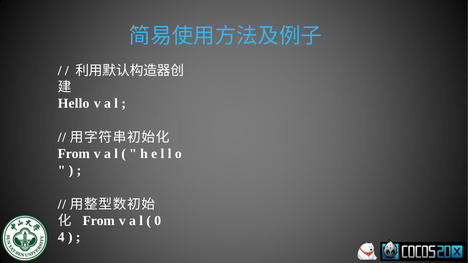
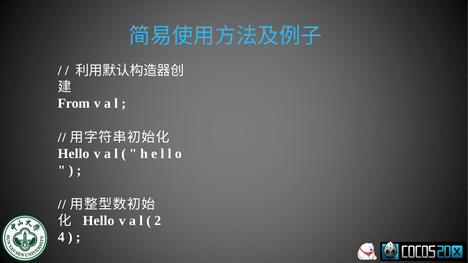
Hello: Hello -> From (74, 103)
From: From -> Hello (74, 154)
From: From -> Hello (99, 221)
0: 0 -> 2 (158, 221)
